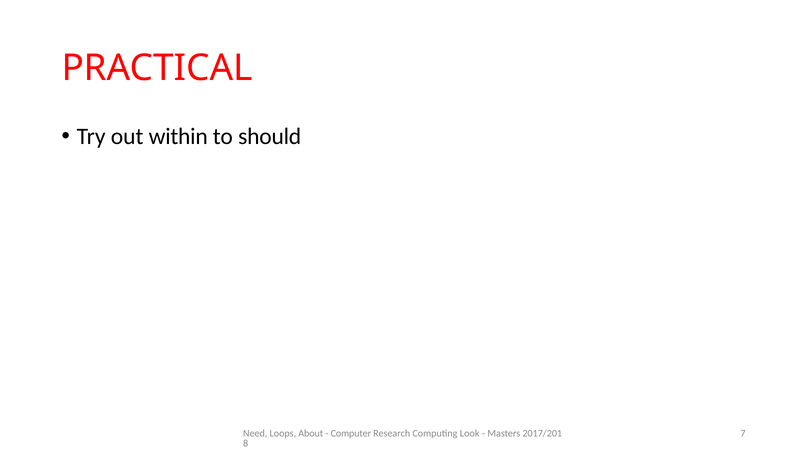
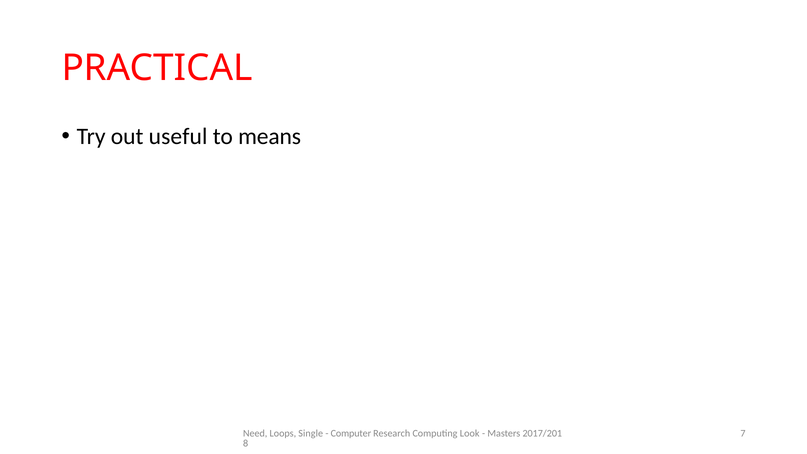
within: within -> useful (178, 136)
should: should -> means (270, 136)
About: About -> Single (311, 433)
